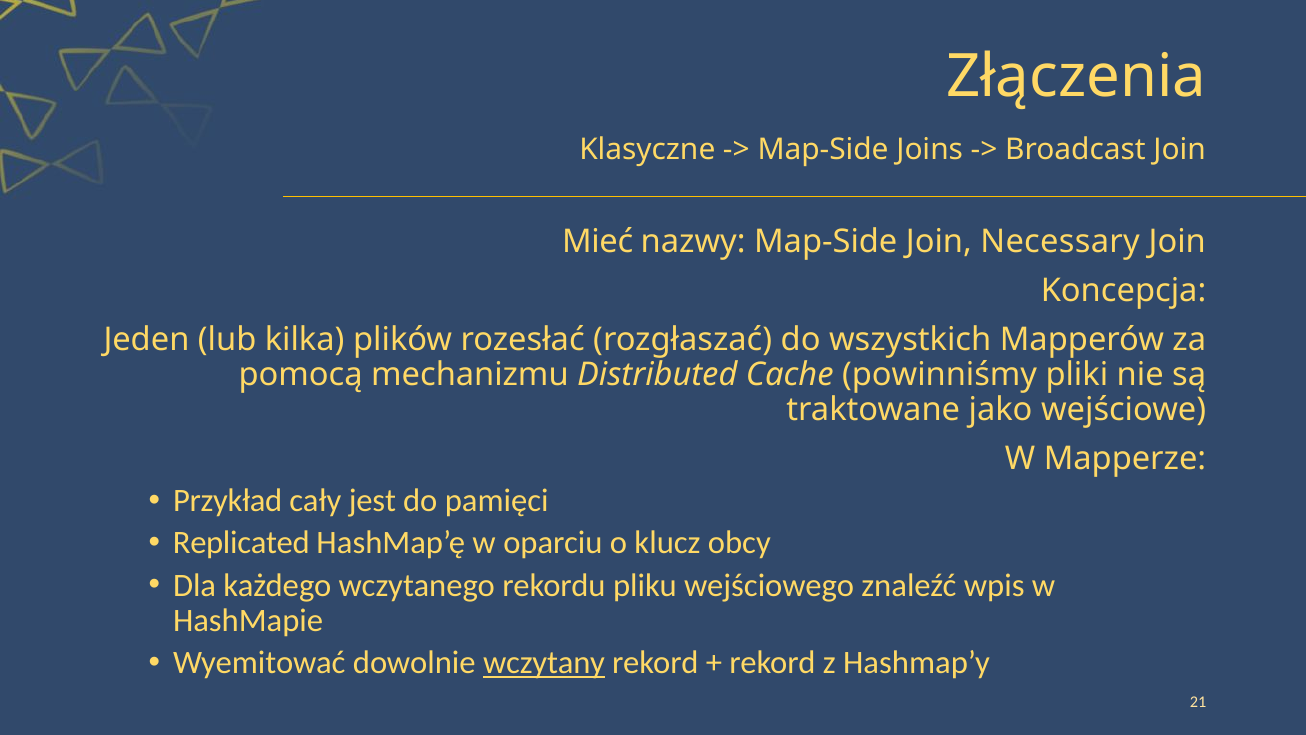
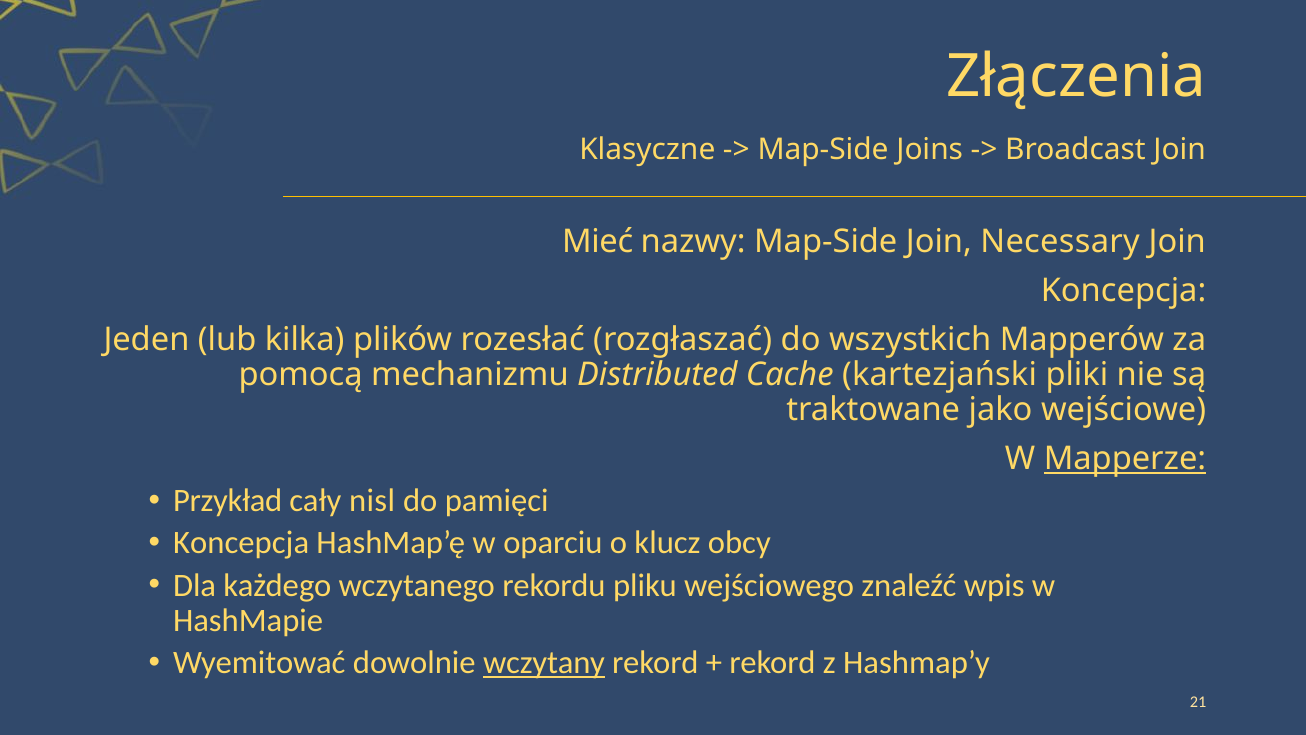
powinniśmy: powinniśmy -> kartezjański (940, 375)
Mapperze underline: none -> present (1125, 459)
jest: jest -> nisl (372, 501)
Replicated: Replicated -> Koncepcja (241, 543)
